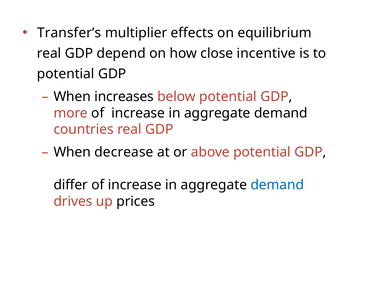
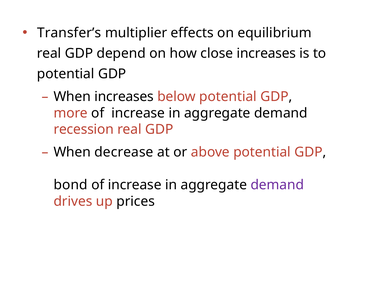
close incentive: incentive -> increases (266, 53)
countries: countries -> recession (84, 130)
differ: differ -> bond (71, 185)
demand colour: blue -> purple (277, 185)
